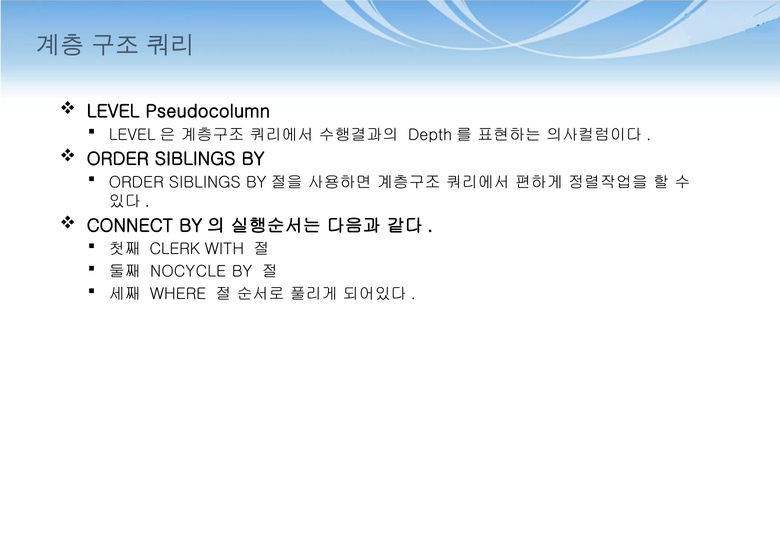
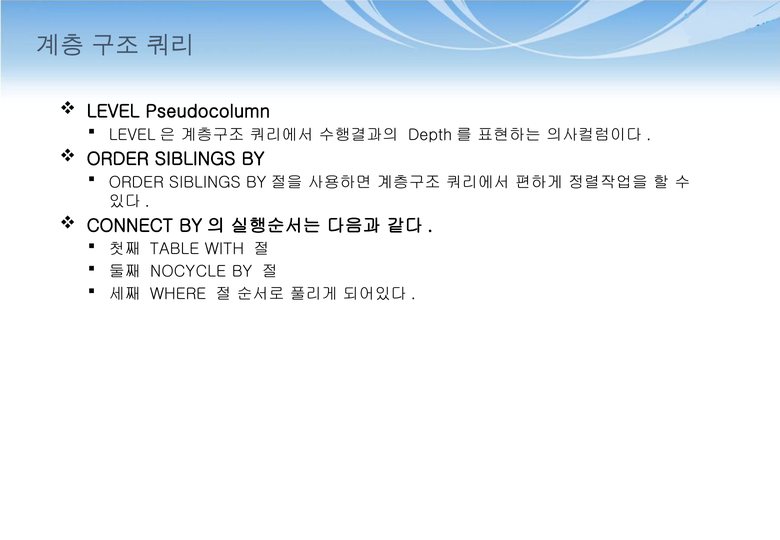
CLERK: CLERK -> TABLE (175, 249)
